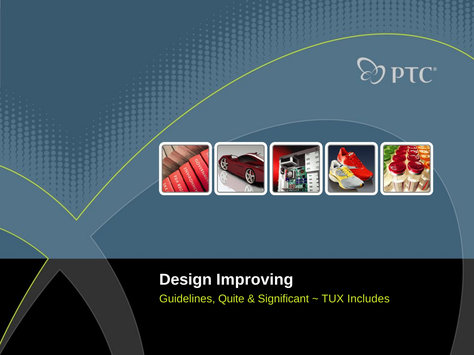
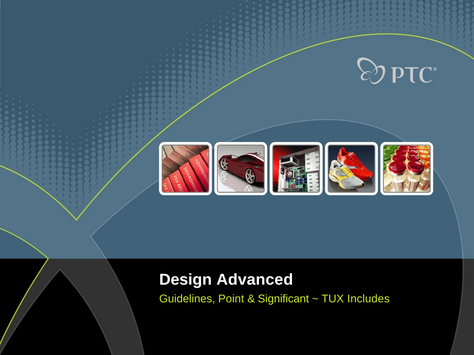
Improving: Improving -> Advanced (255, 280)
Quite: Quite -> Point (231, 299)
